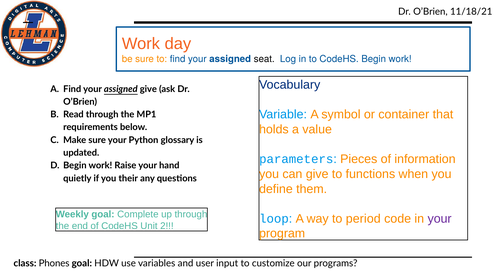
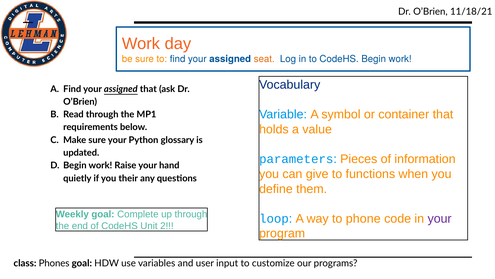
seat colour: black -> orange (264, 59)
assigned give: give -> that (148, 89)
period: period -> phone (363, 218)
